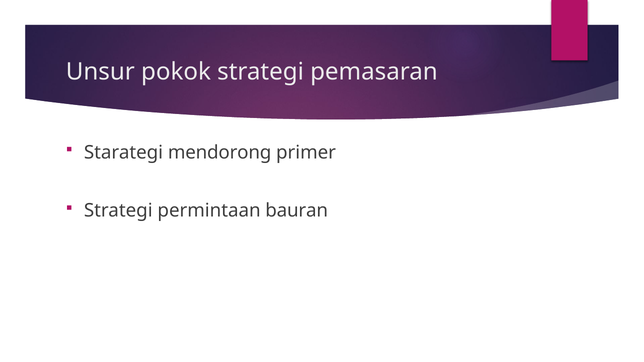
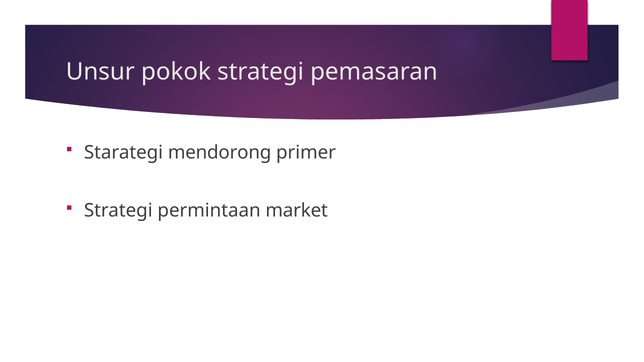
bauran: bauran -> market (297, 211)
